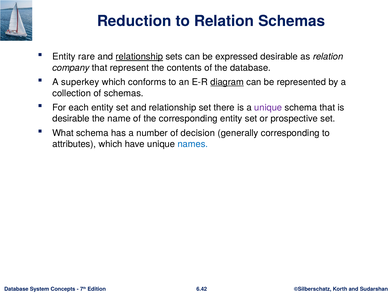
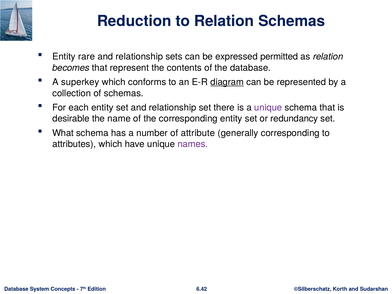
relationship underline: present -> none (139, 57)
expressed desirable: desirable -> permitted (279, 57)
company: company -> becomes (71, 68)
prospective: prospective -> redundancy (294, 119)
decision: decision -> attribute (198, 133)
names colour: blue -> purple (193, 144)
